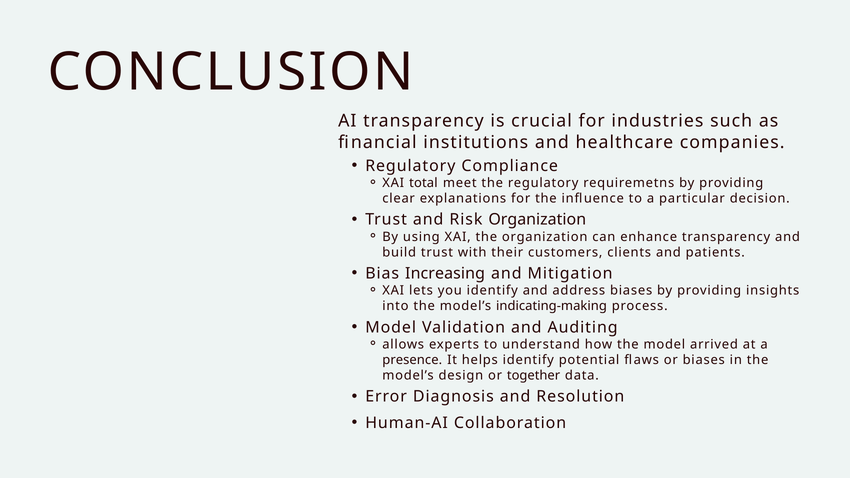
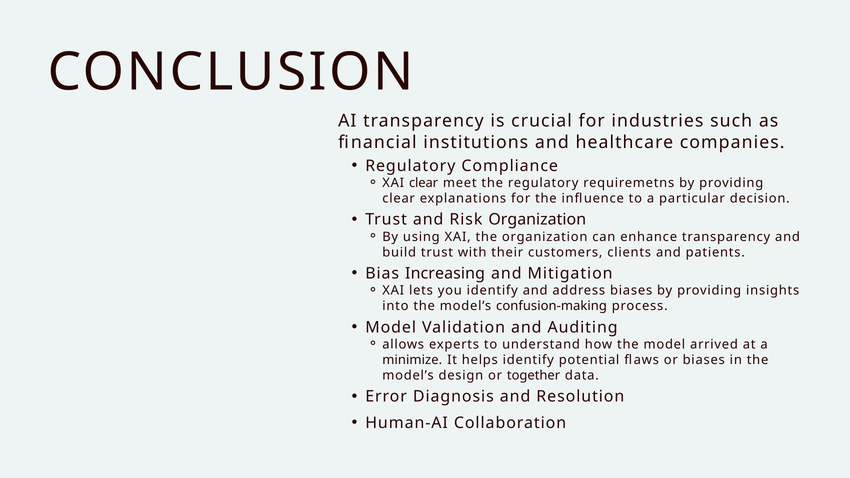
XAI total: total -> clear (424, 183)
indicating-making: indicating-making -> confusion-making (551, 306)
presence: presence -> minimize (412, 360)
